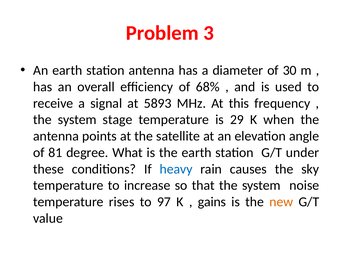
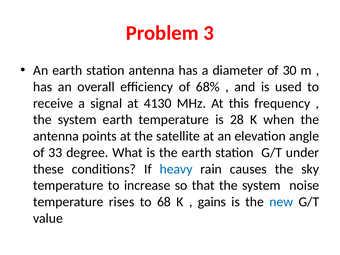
5893: 5893 -> 4130 (158, 103)
system stage: stage -> earth (118, 120)
29: 29 -> 28 (237, 120)
81: 81 -> 33 (55, 153)
97: 97 -> 68 (164, 202)
new colour: orange -> blue (281, 202)
